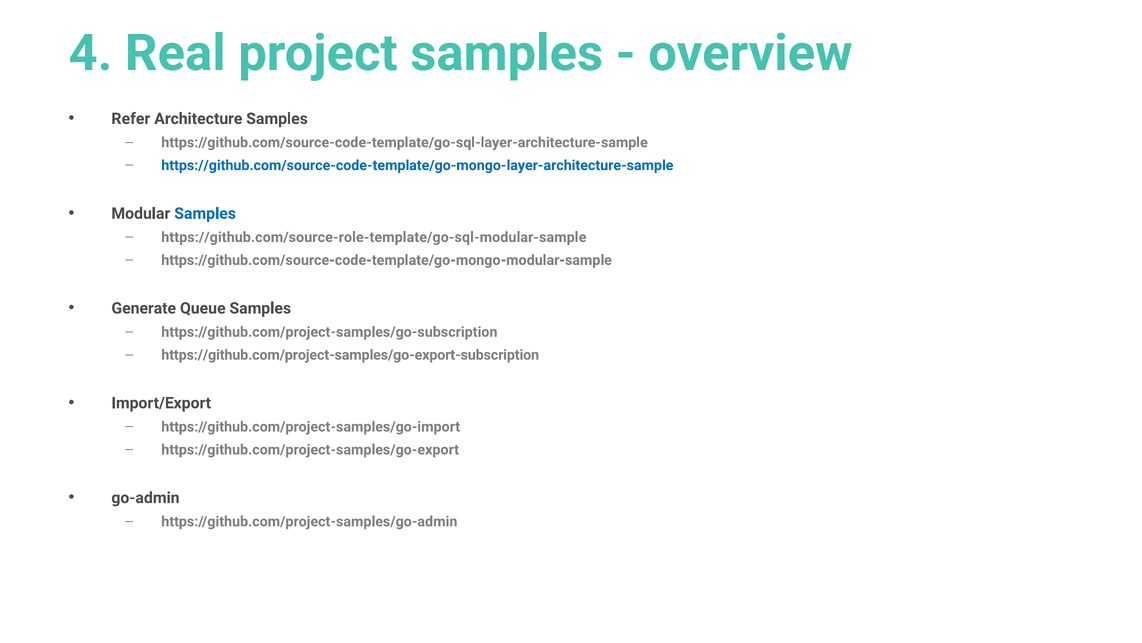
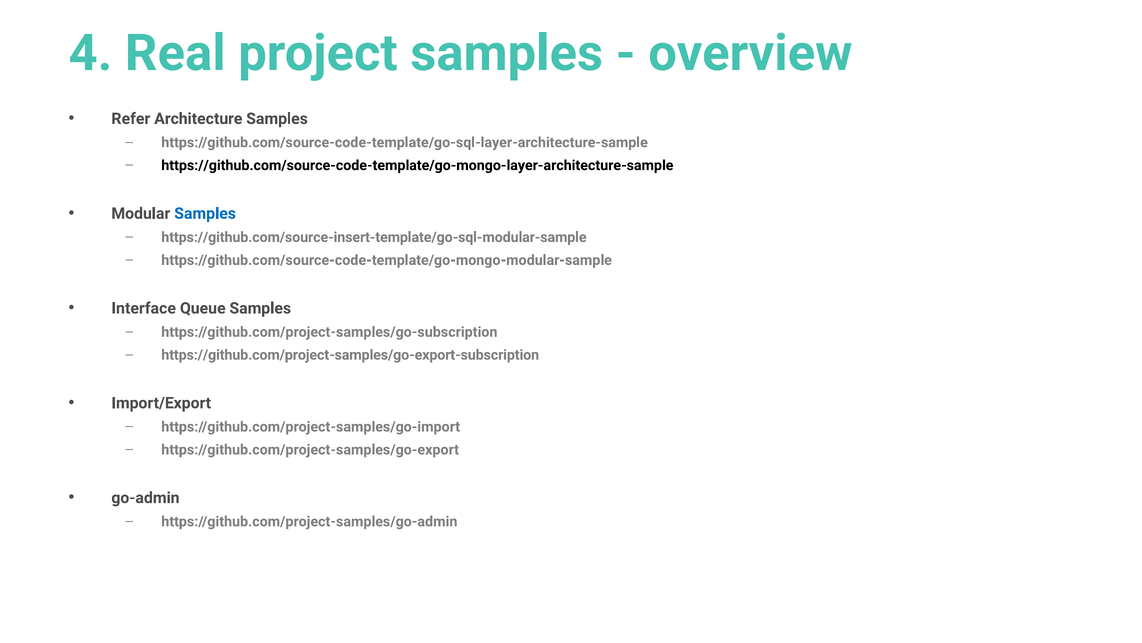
https://github.com/source-code-template/go-mongo-layer-architecture-sample colour: blue -> black (417, 165)
https://github.com/source-role-template/go-sql-modular-sample: https://github.com/source-role-template/go-sql-modular-sample -> https://github.com/source-insert-template/go-sql-modular-sample (374, 237)
Generate: Generate -> Interface (144, 308)
